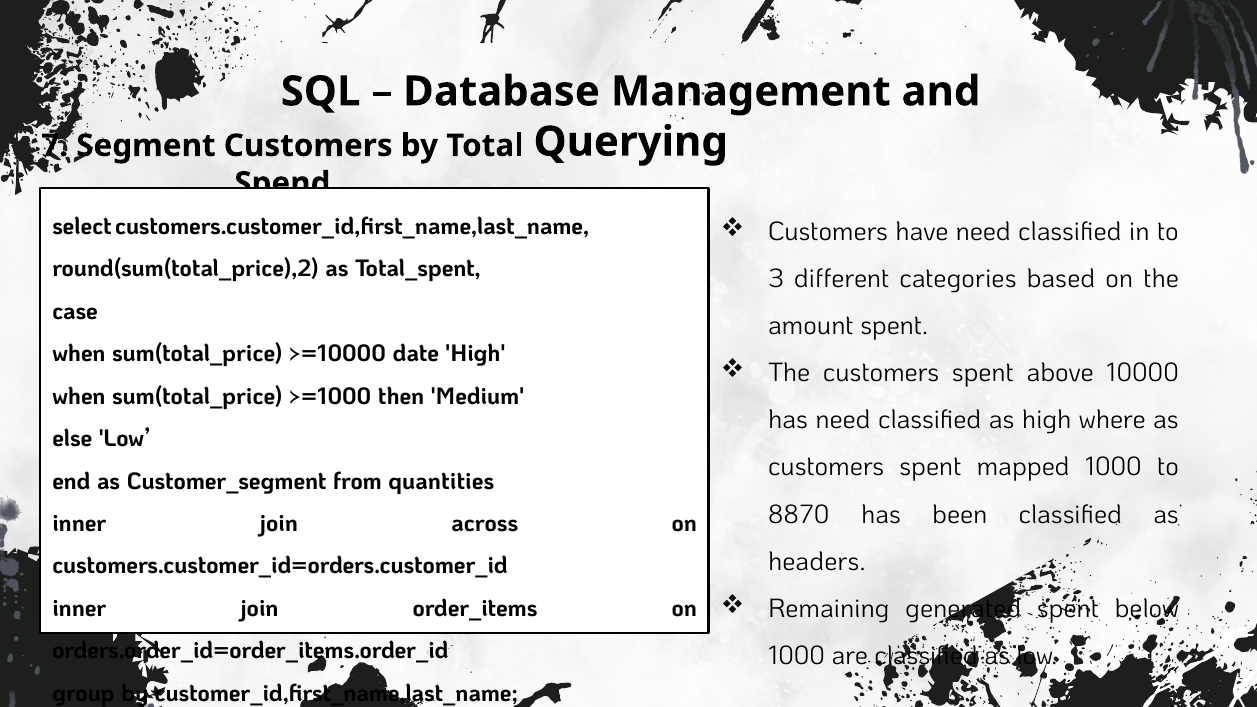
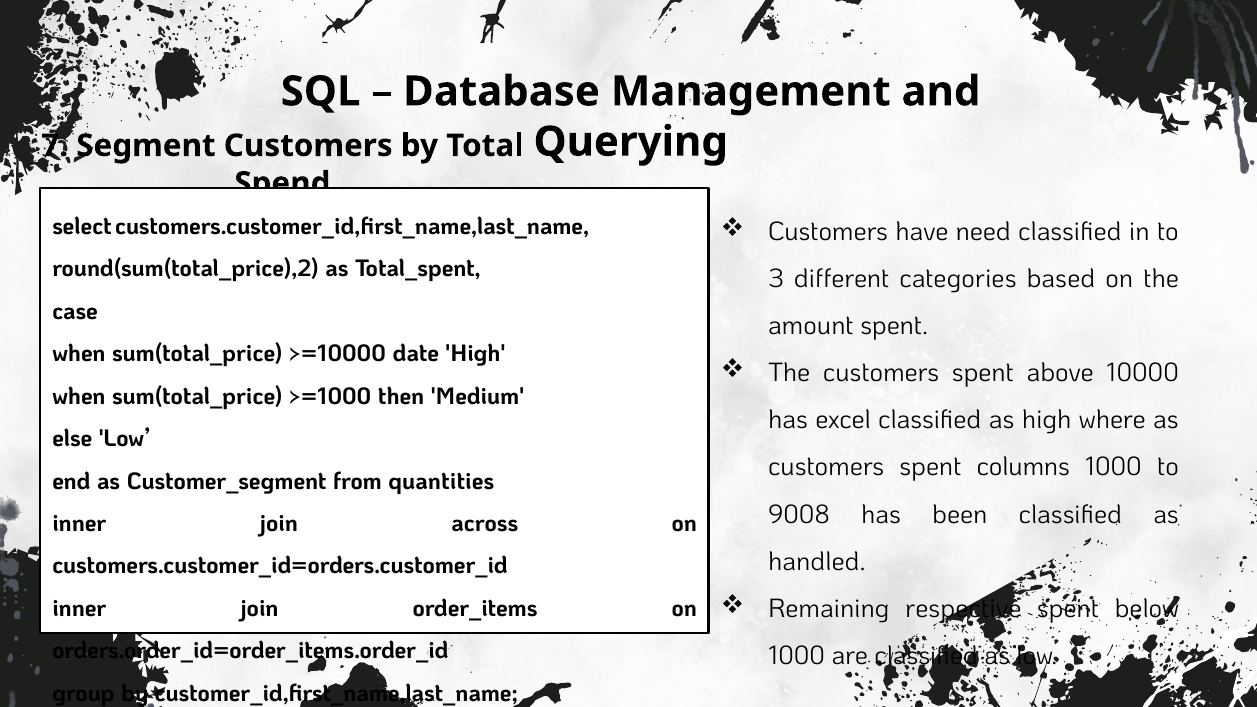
has need: need -> excel (843, 420)
mapped: mapped -> columns (1023, 467)
8870: 8870 -> 9008 (799, 514)
headers: headers -> handled (817, 562)
generated: generated -> respective (963, 609)
